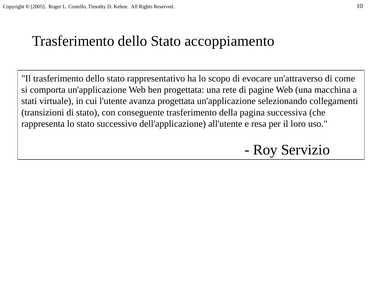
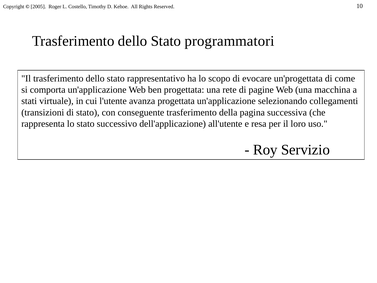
accoppiamento: accoppiamento -> programmatori (230, 41)
un'attraverso: un'attraverso -> un'progettata (298, 78)
